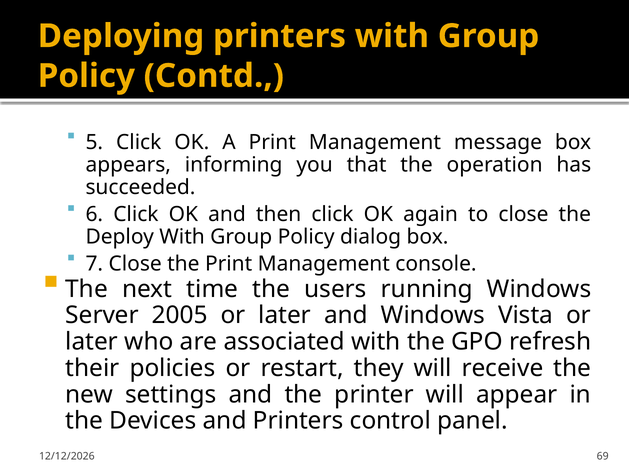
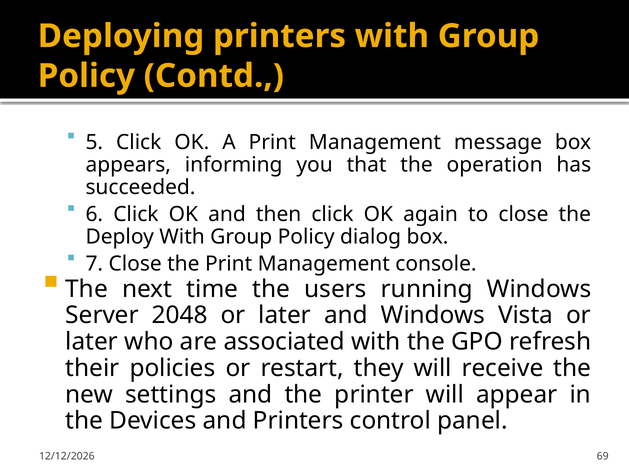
2005: 2005 -> 2048 (180, 316)
